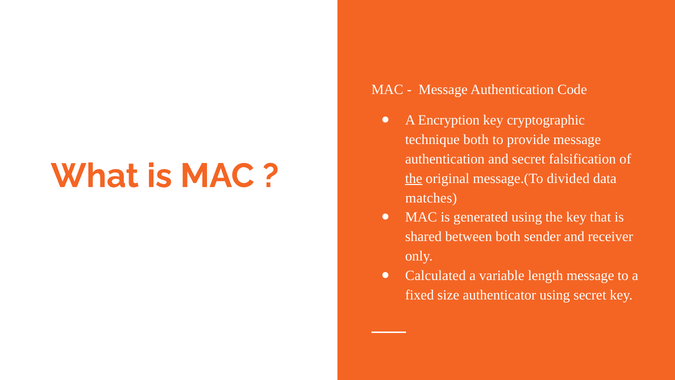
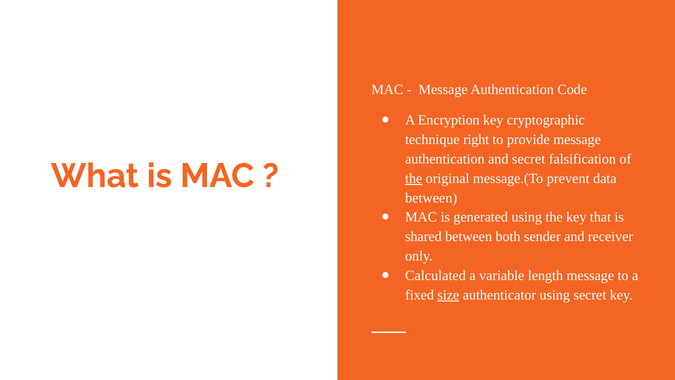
technique both: both -> right (476, 140)
divided: divided -> prevent (568, 178)
matches: matches -> between (431, 198)
size underline: none -> present (448, 295)
